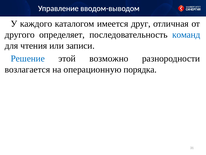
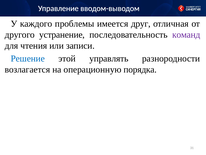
каталогом: каталогом -> проблемы (75, 24)
определяет: определяет -> устранение (62, 35)
команд colour: blue -> purple (186, 35)
возможно: возможно -> управлять (109, 58)
